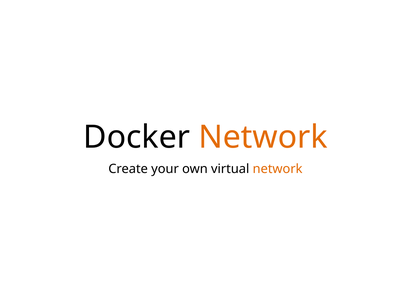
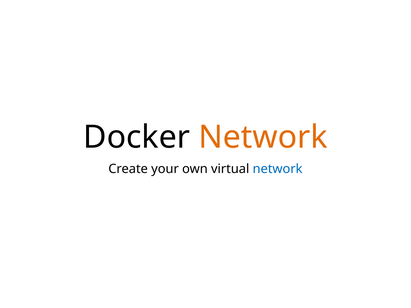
network colour: orange -> blue (278, 169)
